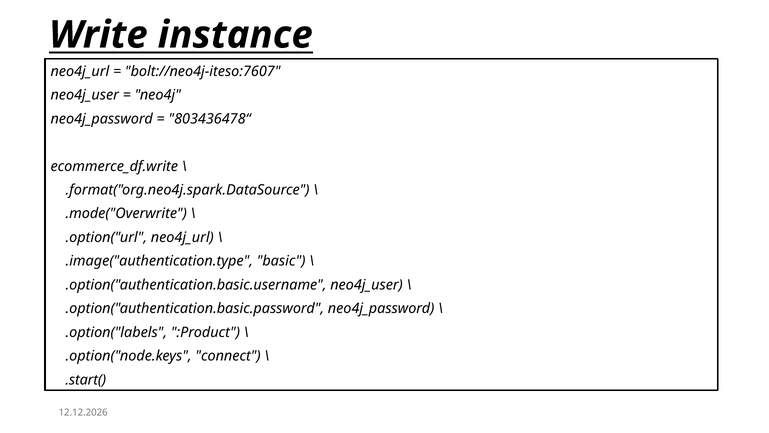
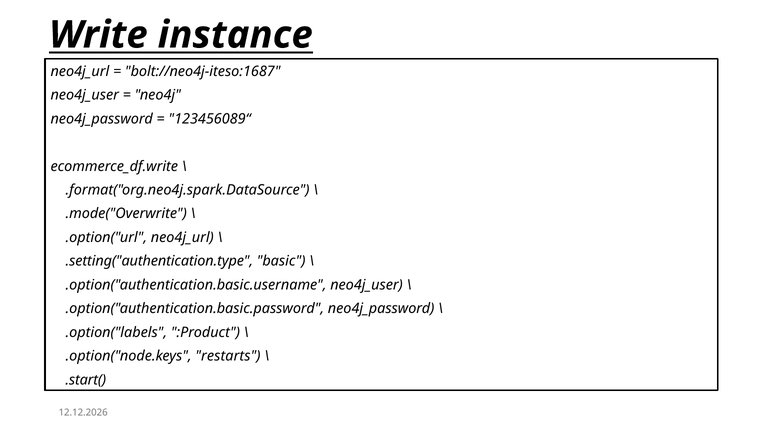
bolt://neo4j-iteso:7607: bolt://neo4j-iteso:7607 -> bolt://neo4j-iteso:1687 (203, 71)
803436478“: 803436478“ -> 123456089“ (210, 119)
.image("authentication.type: .image("authentication.type -> .setting("authentication.type (159, 261)
connect: connect -> restarts (228, 356)
